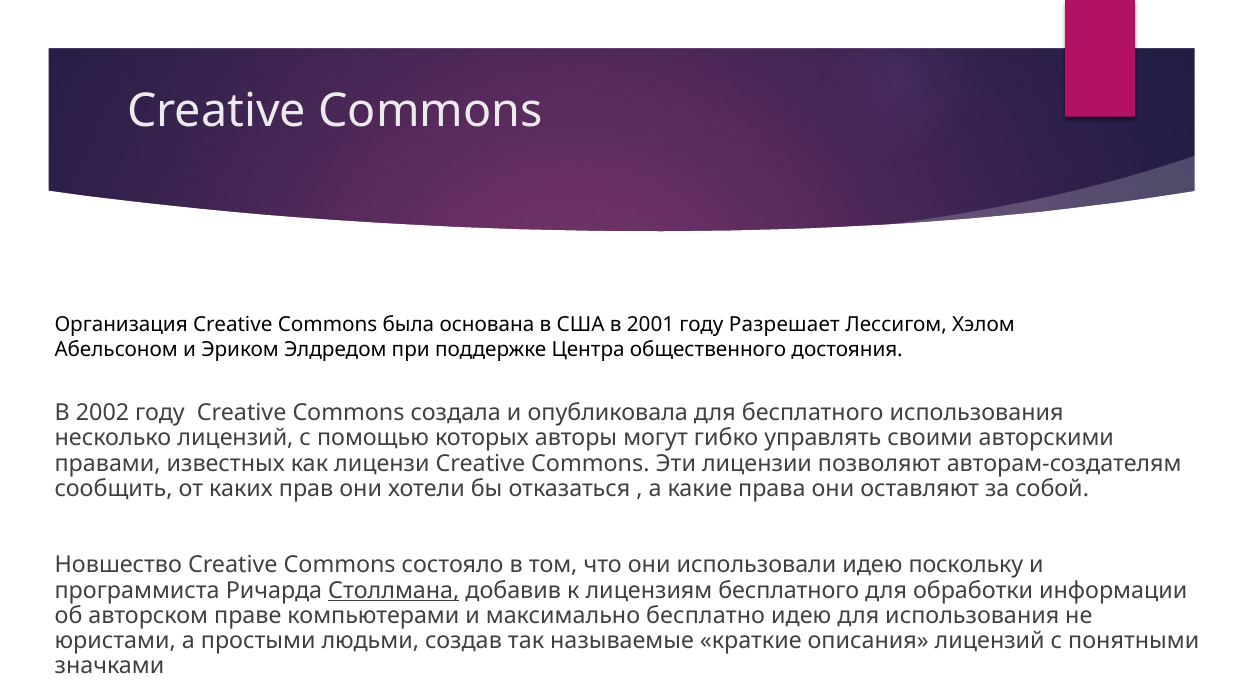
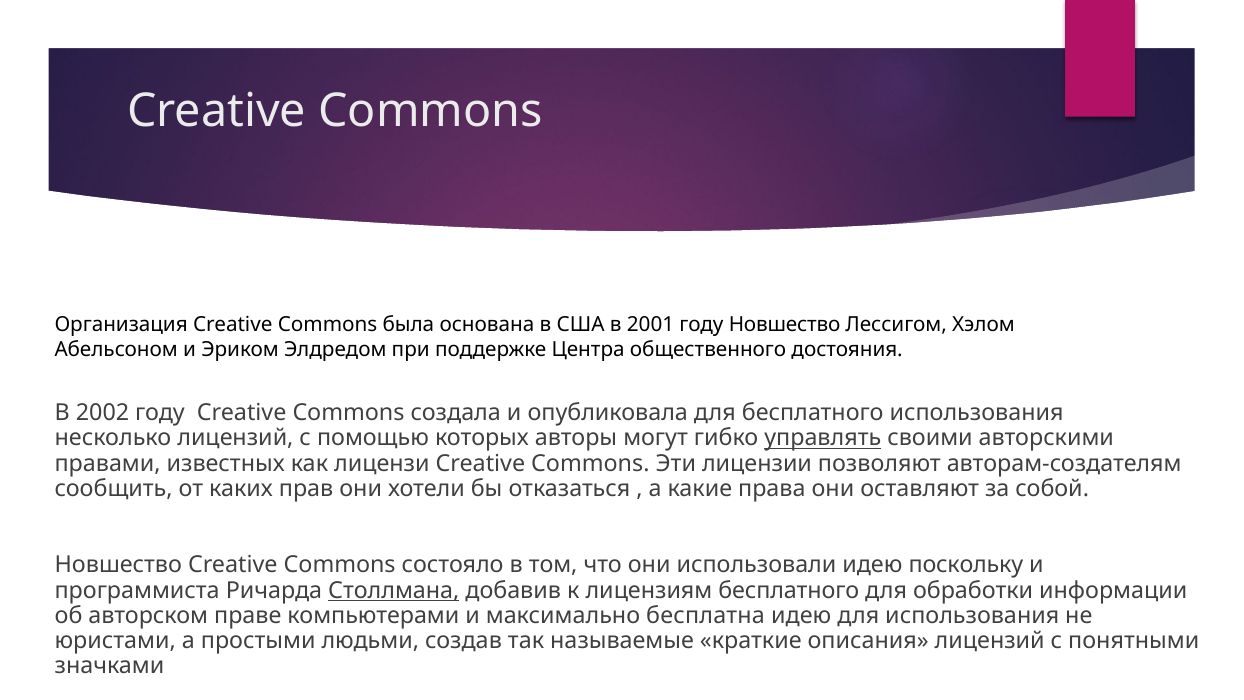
году Разрешает: Разрешает -> Новшество (785, 324)
управлять underline: none -> present (823, 438)
бесплатно: бесплатно -> бесплатна (706, 615)
